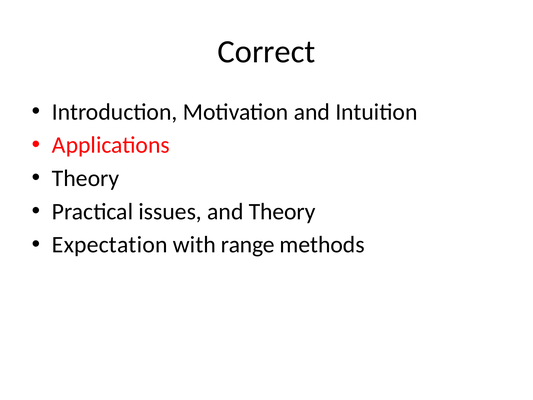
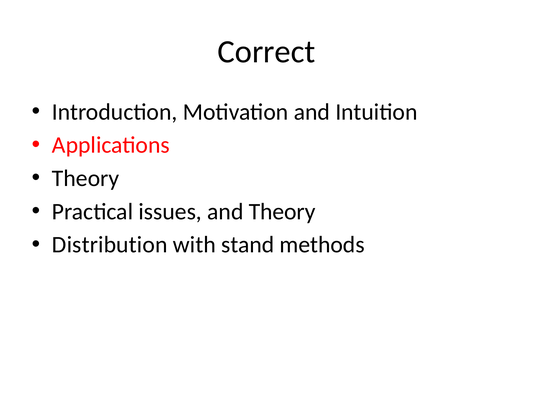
Expectation: Expectation -> Distribution (110, 245)
range: range -> stand (248, 245)
